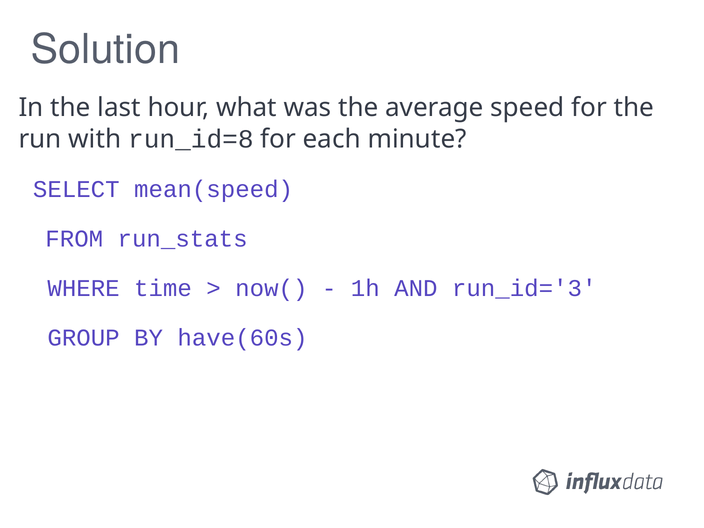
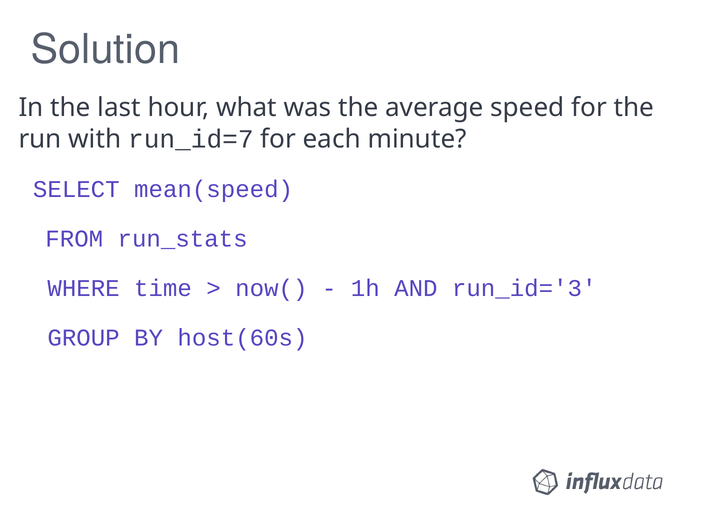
run_id=8: run_id=8 -> run_id=7 (191, 139)
have(60s: have(60s -> host(60s (242, 338)
